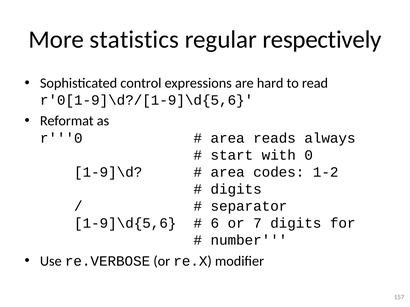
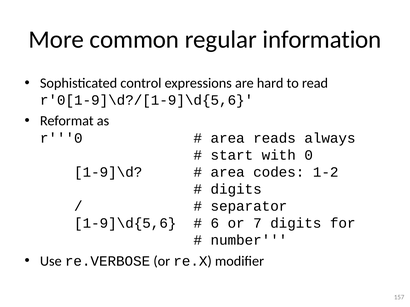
statistics: statistics -> common (134, 40)
respectively: respectively -> information (322, 40)
